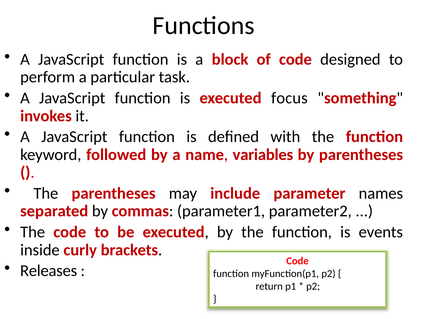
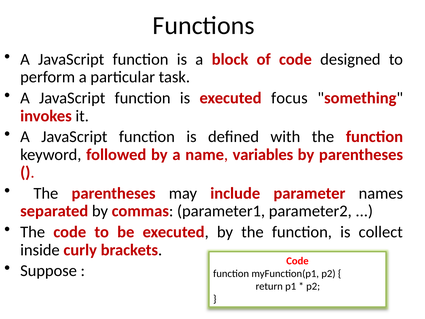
events: events -> collect (381, 232)
Releases: Releases -> Suppose (49, 271)
